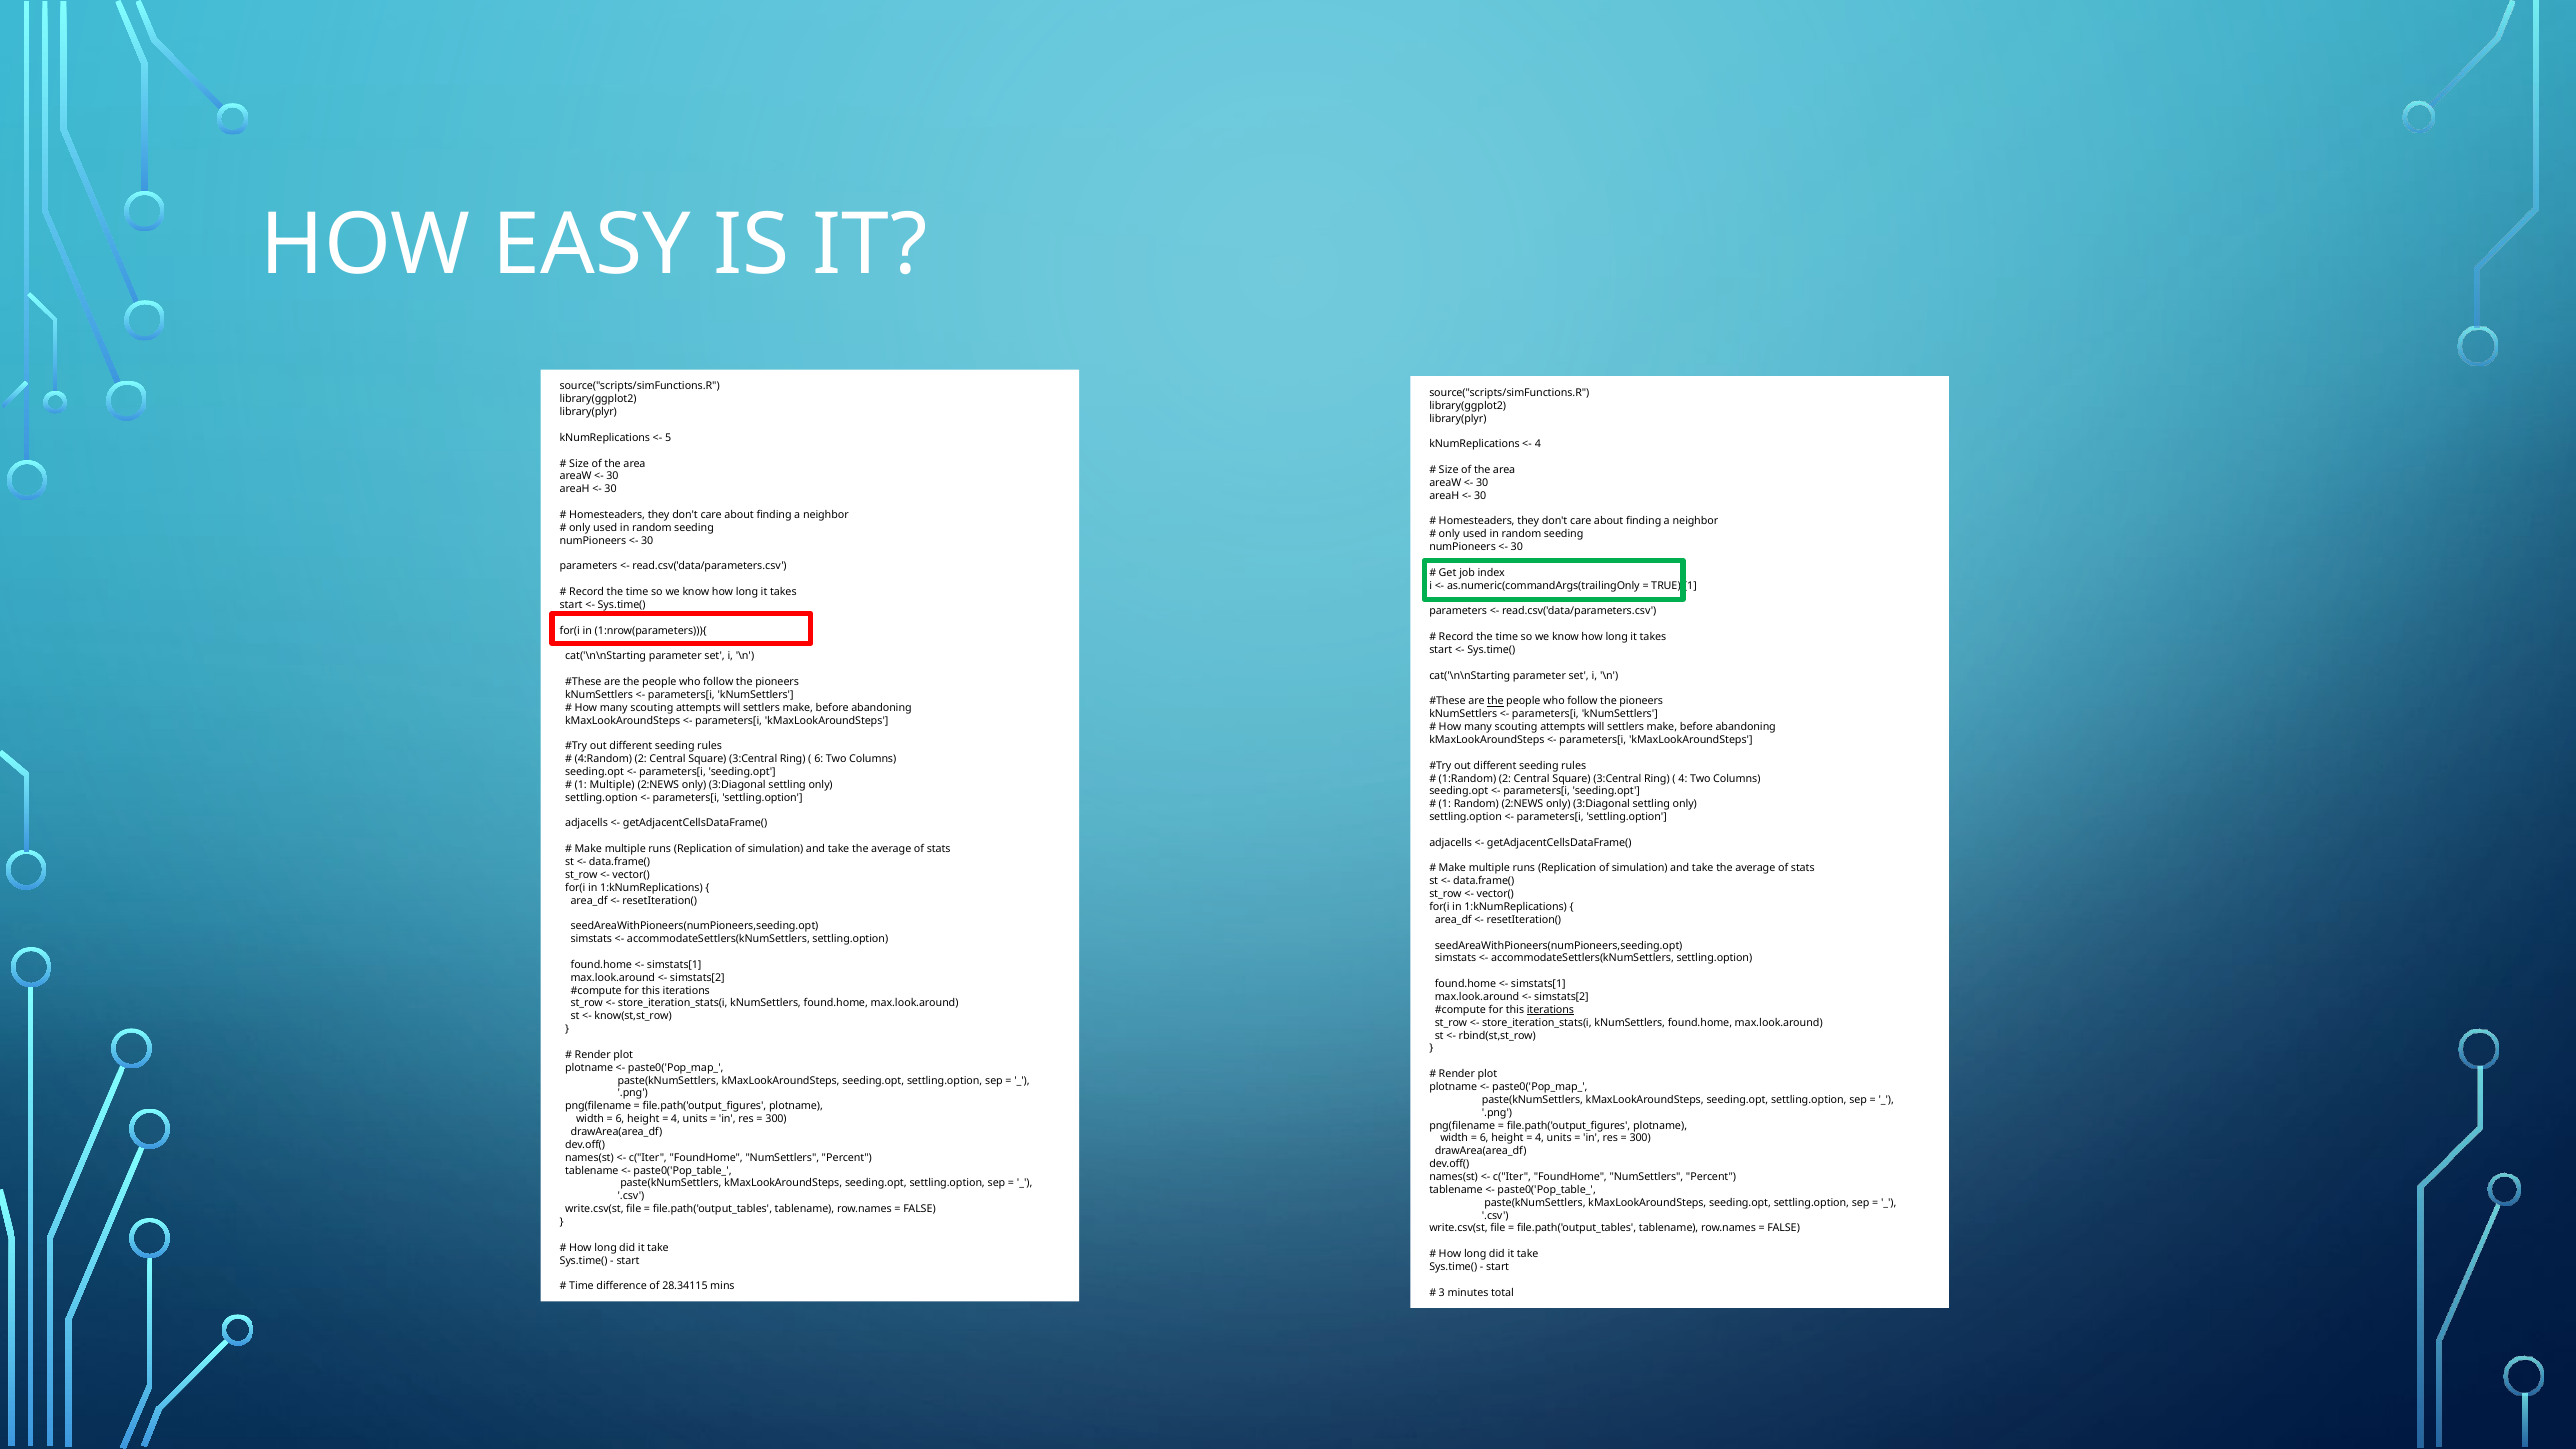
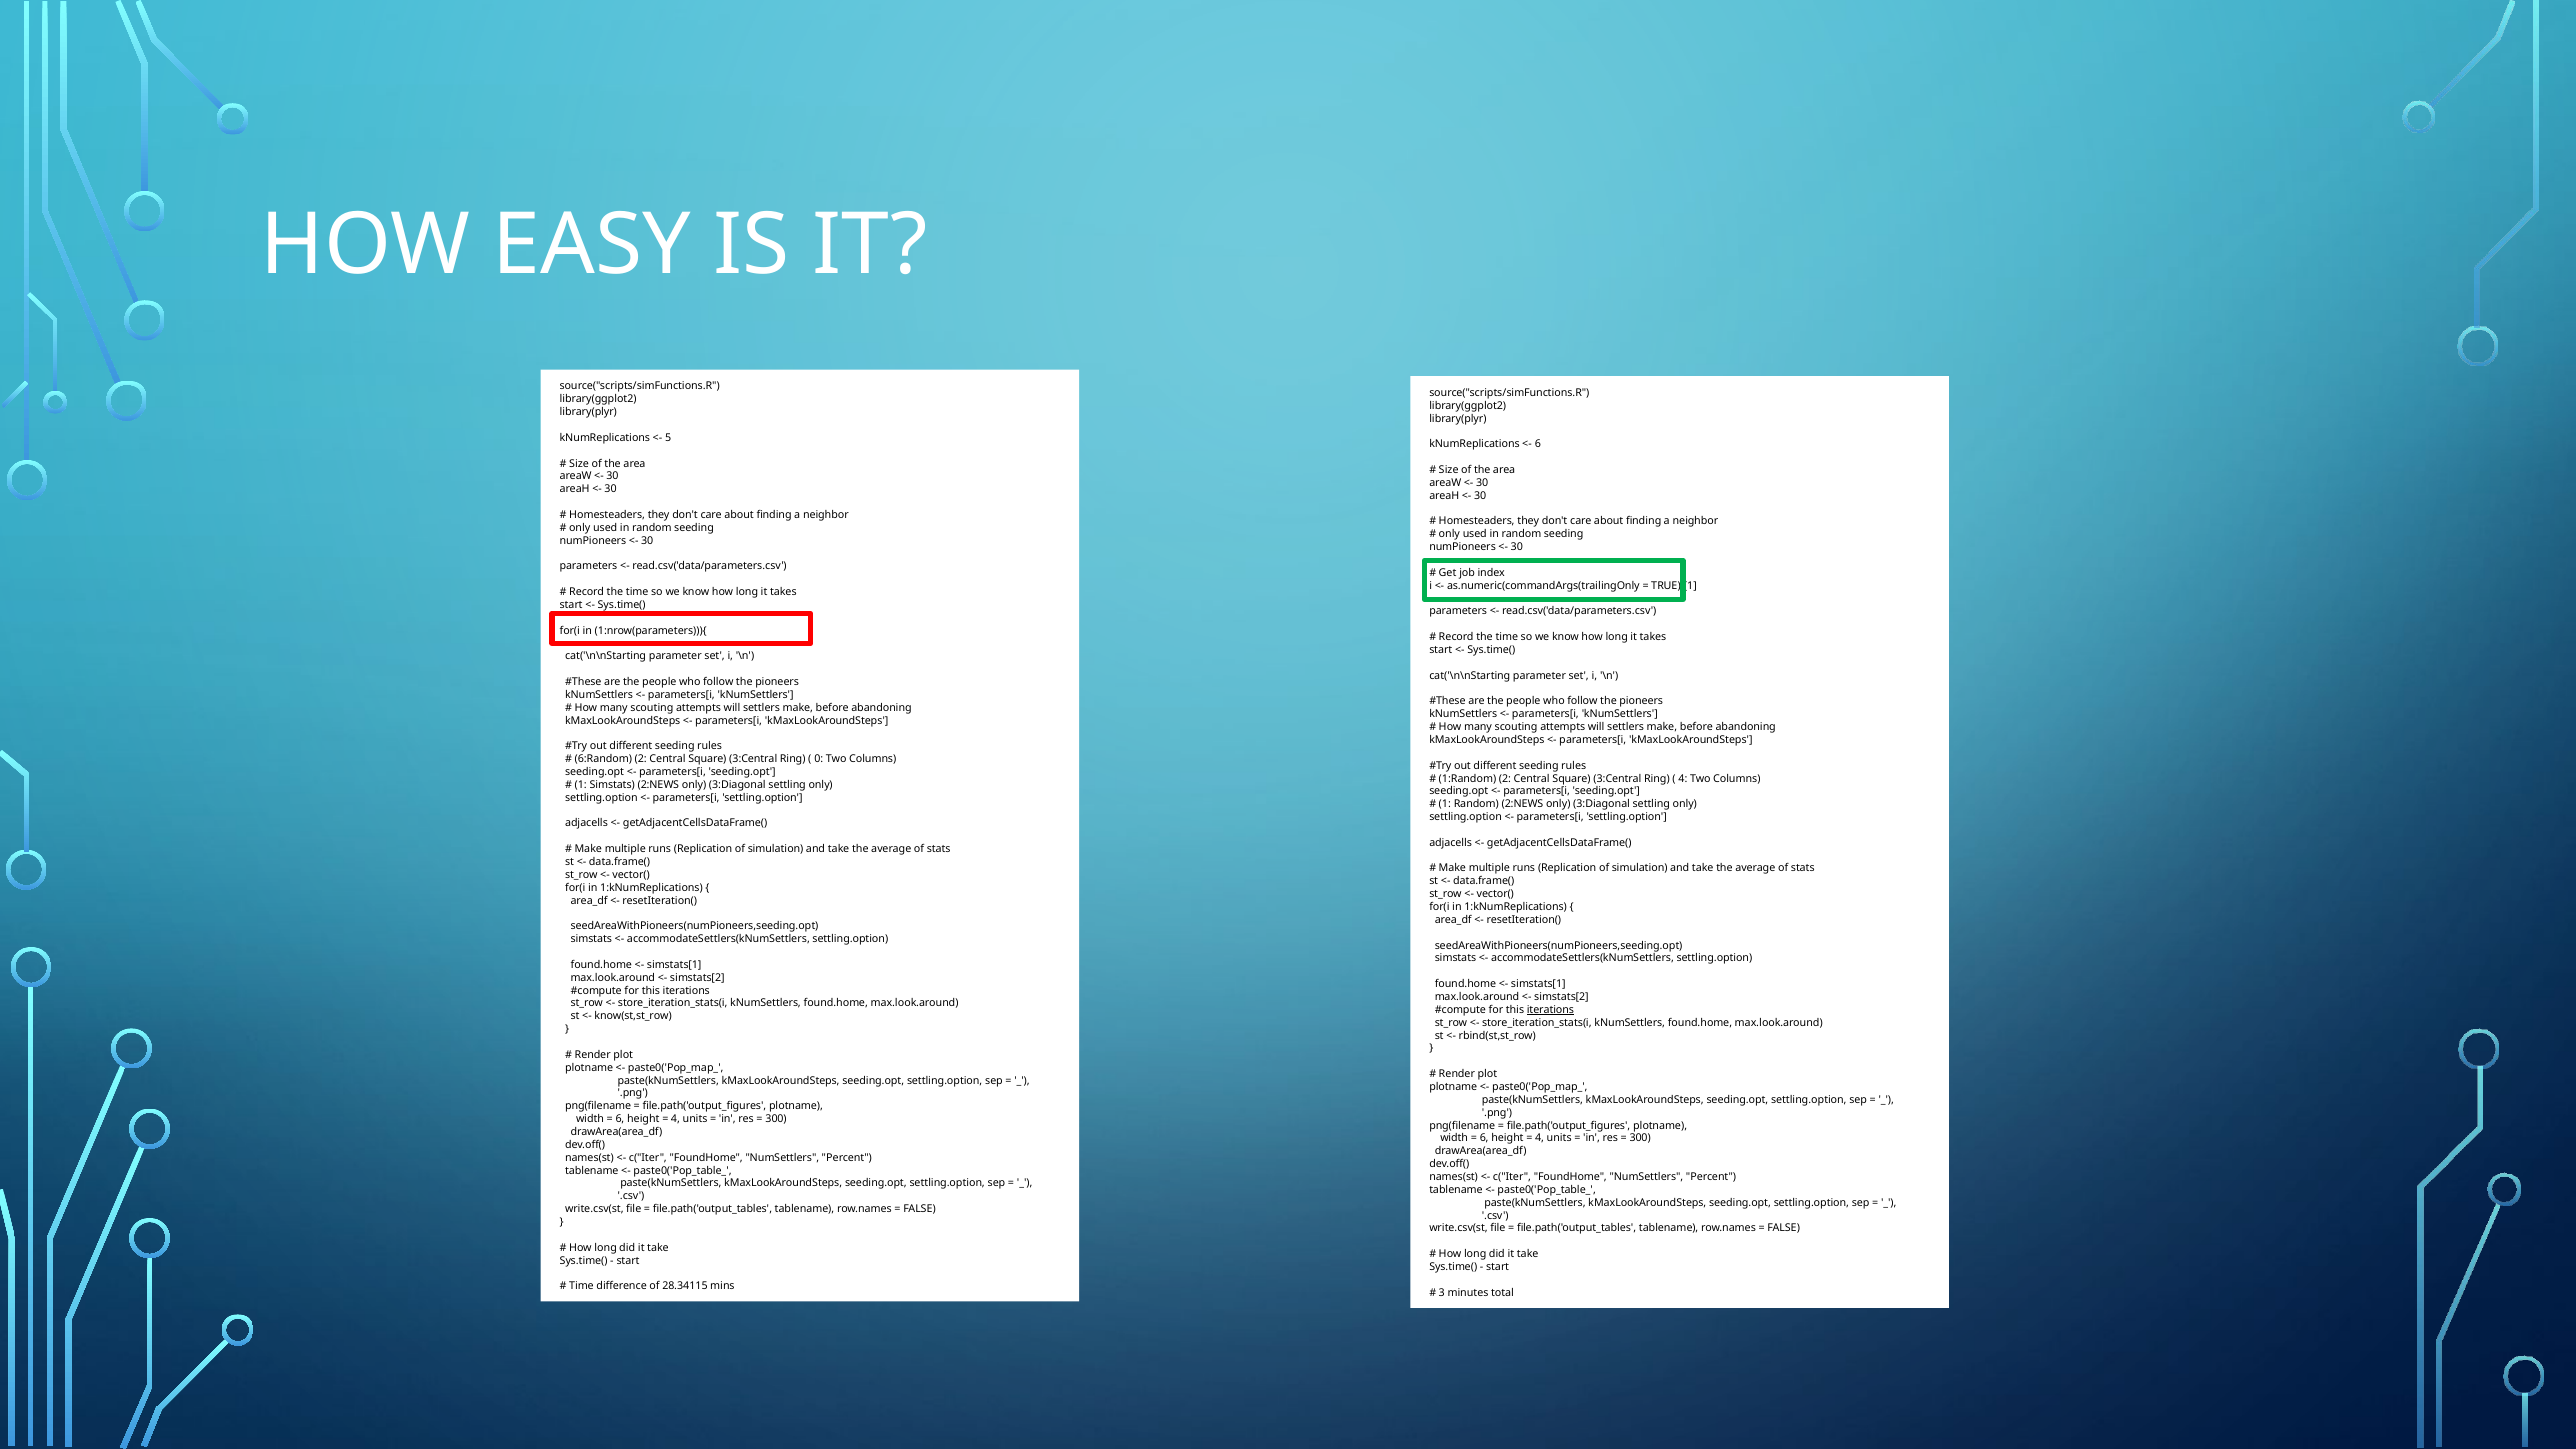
4: 4 -> 6 (1538, 444)
the underline: present -> none (1495, 701)
4:Random: 4:Random -> 6:Random (603, 759)
6: 6 -> 0 (819, 759)
1 Multiple: Multiple -> Simstats (612, 785)
